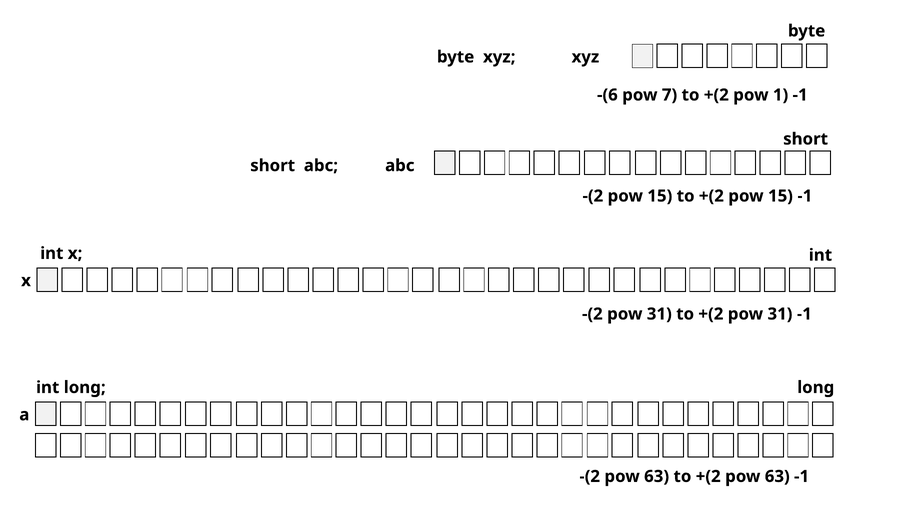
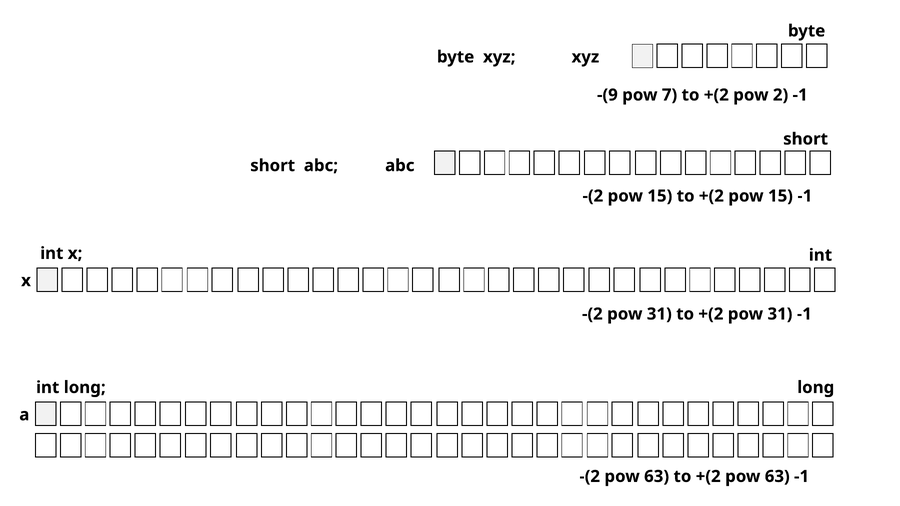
-(6: -(6 -> -(9 (607, 95)
1: 1 -> 2 (781, 95)
